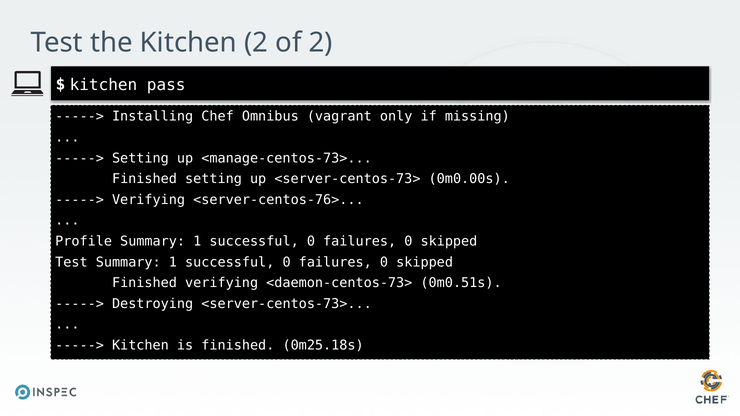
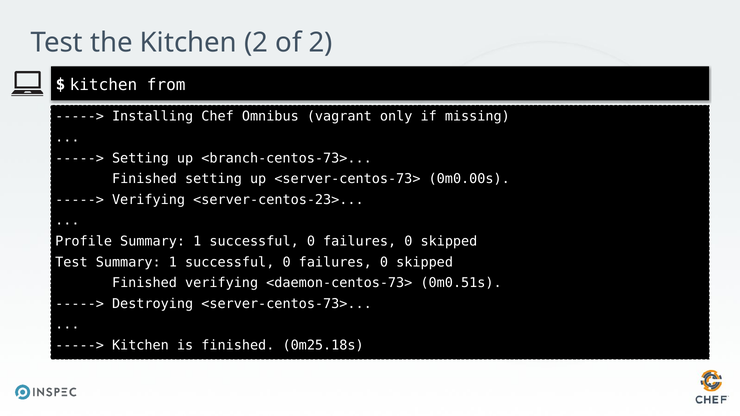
pass: pass -> from (166, 85)
<manage-centos-73>: <manage-centos-73> -> <branch-centos-73> (287, 158)
<server-centos-76>: <server-centos-76> -> <server-centos-23> (278, 200)
